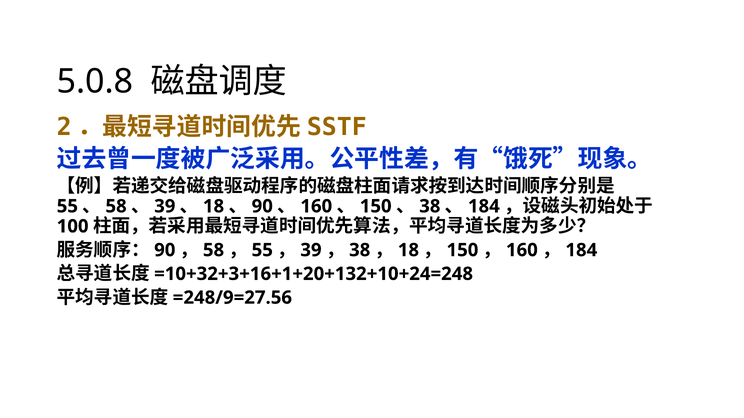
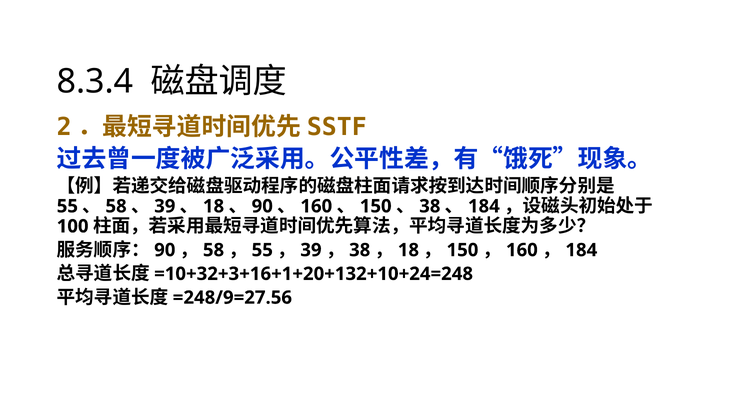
5.0.8: 5.0.8 -> 8.3.4 (95, 82)
